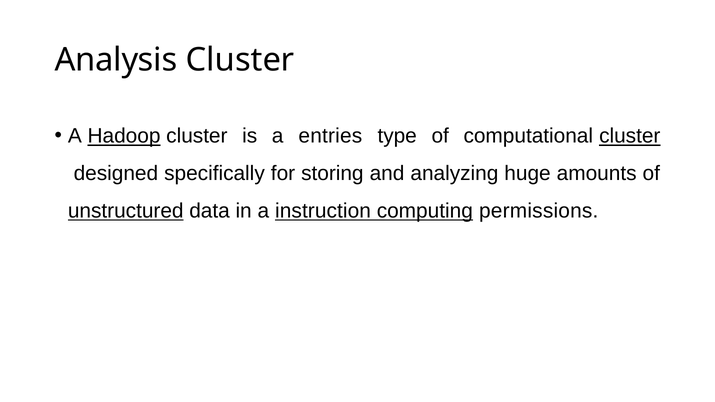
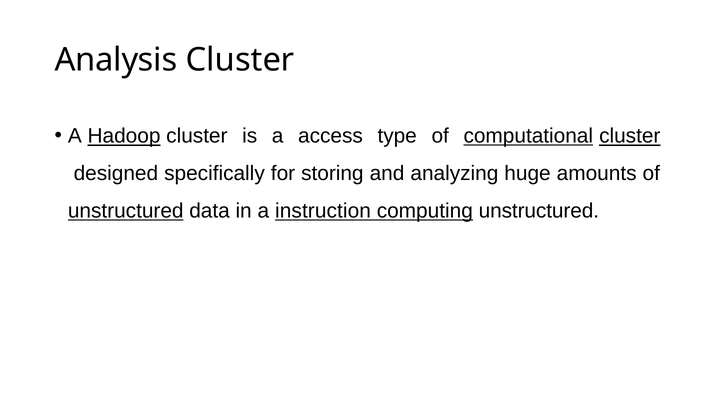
entries: entries -> access (331, 136)
computational underline: none -> present (528, 136)
computing permissions: permissions -> unstructured (539, 211)
